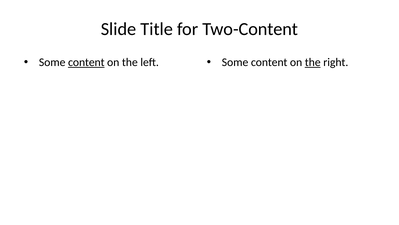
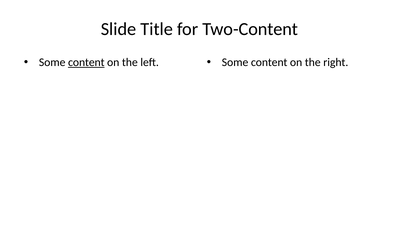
the underline: present -> none (313, 62)
